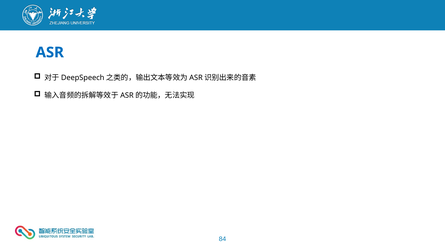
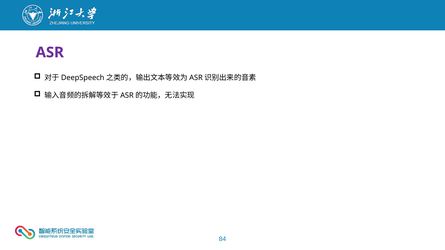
ASR colour: blue -> purple (50, 52)
